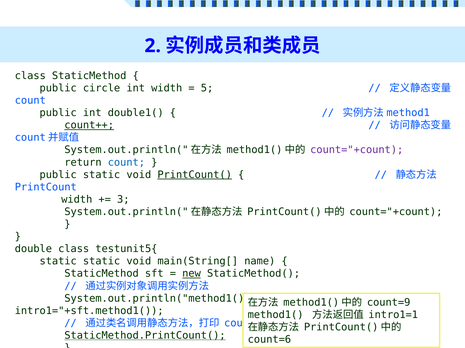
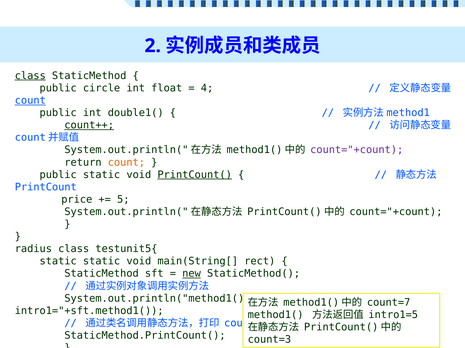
class underline: none -> present (30, 76)
int width: width -> float (167, 88)
5: 5 -> 4 (207, 88)
count underline: none -> present (30, 101)
count colour: blue -> orange (126, 163)
width: width -> price (77, 200)
3: 3 -> 5 (123, 200)
double: double -> radius (33, 249)
name: name -> rect (260, 262)
count=9: count=9 -> count=7 (389, 303)
intro1=1: intro1=1 -> intro1=5 (393, 316)
StaticMethod.PrintCount( underline: present -> none (145, 336)
count=6: count=6 -> count=3 (269, 340)
